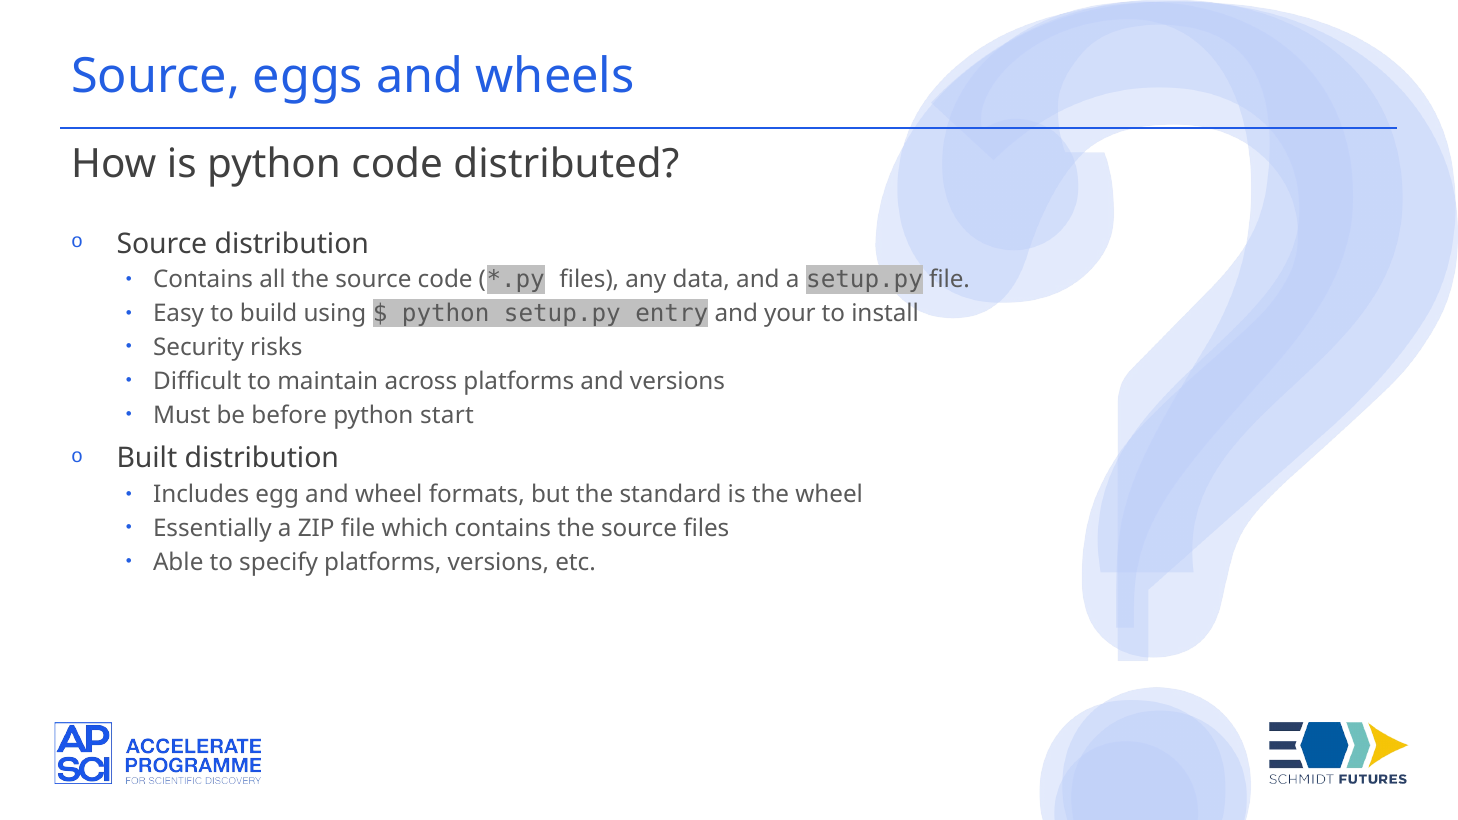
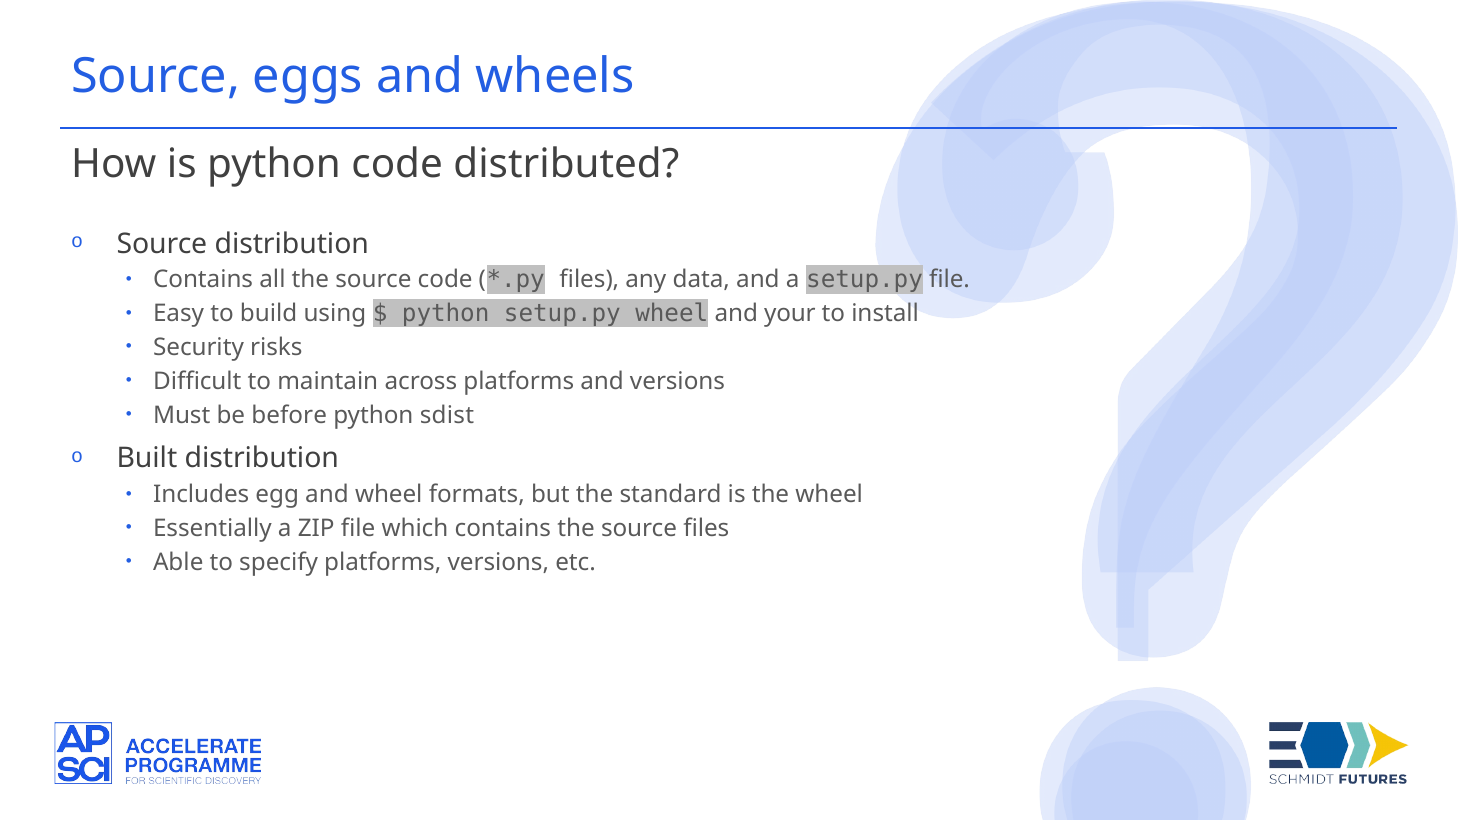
setup.py entry: entry -> wheel (672, 314)
start: start -> sdist (447, 415)
